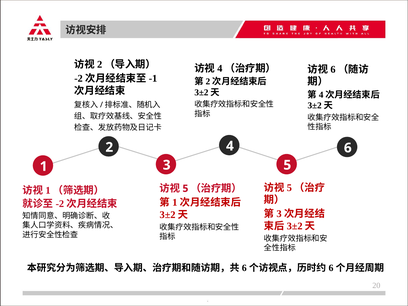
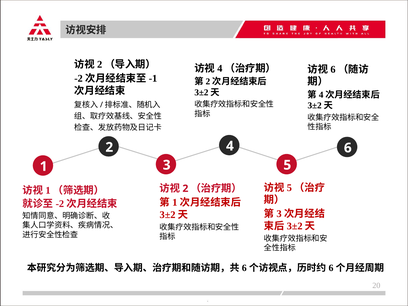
5: 5 -> 2 (185, 189)
